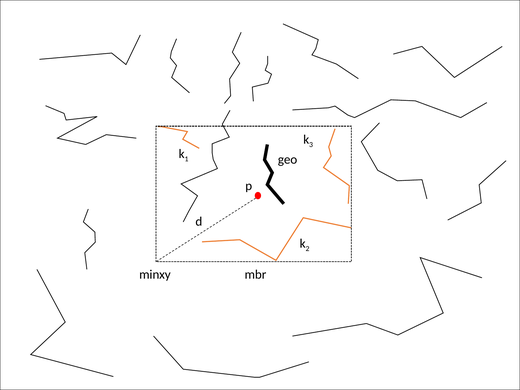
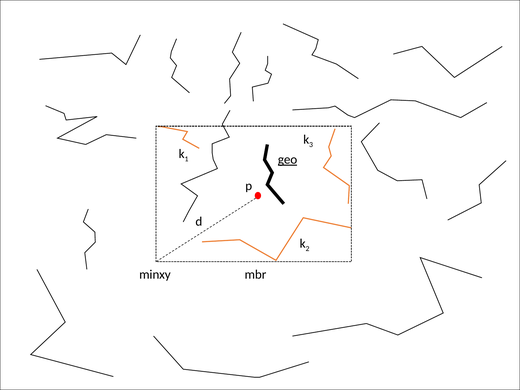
geo underline: none -> present (288, 160)
